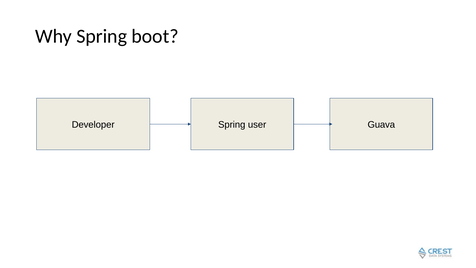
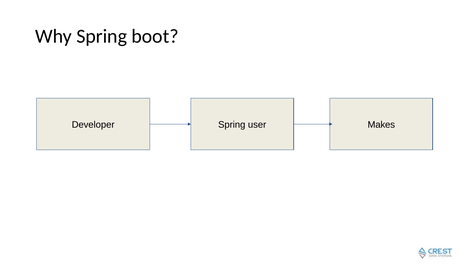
Guava: Guava -> Makes (381, 125)
